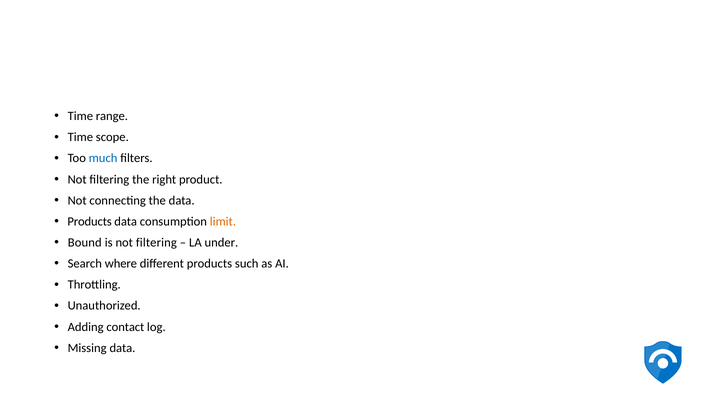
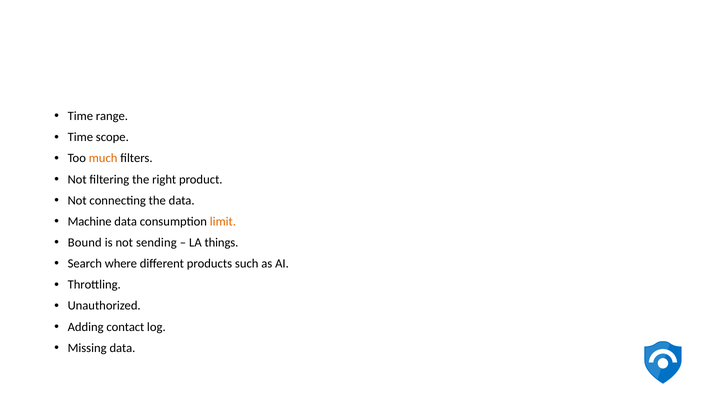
much colour: blue -> orange (103, 158)
Products: Products -> Machine (90, 221)
is not filtering: filtering -> sending (156, 242)
under: under -> things (221, 242)
